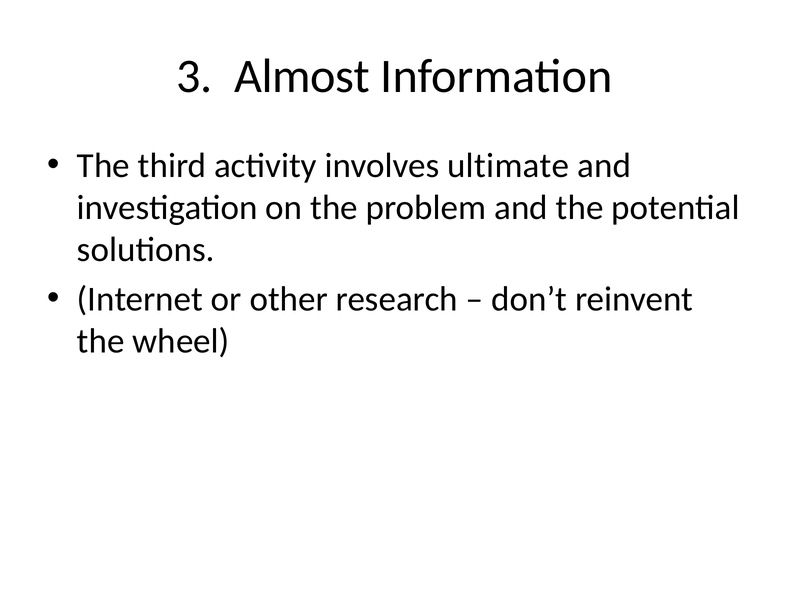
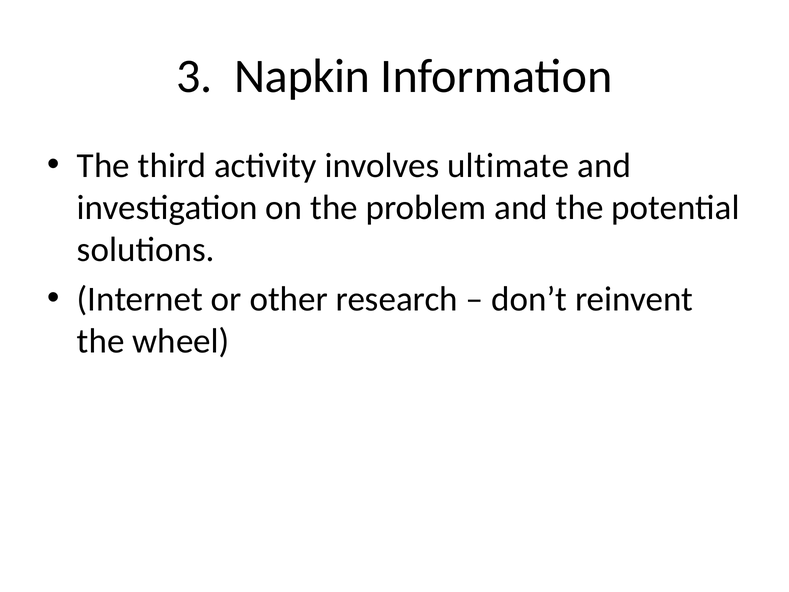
Almost: Almost -> Napkin (302, 76)
